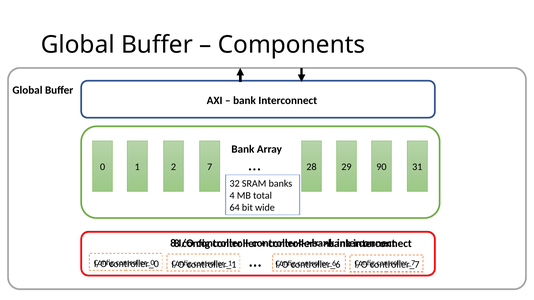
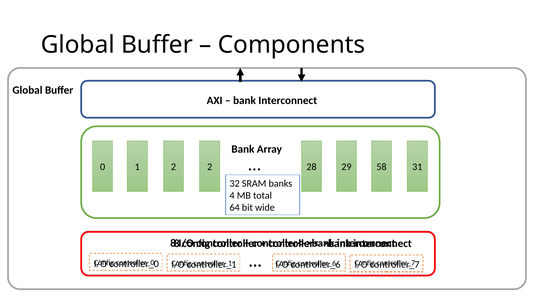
2 7: 7 -> 2 (210, 167)
90: 90 -> 58 (381, 167)
